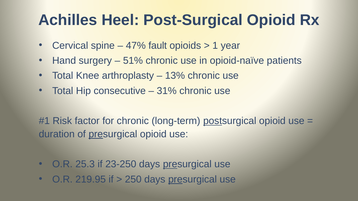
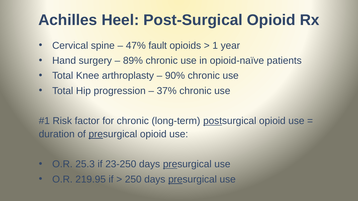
51%: 51% -> 89% (133, 61)
13%: 13% -> 90% (175, 76)
consecutive: consecutive -> progression (120, 91)
31%: 31% -> 37% (167, 91)
